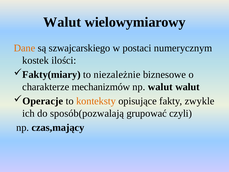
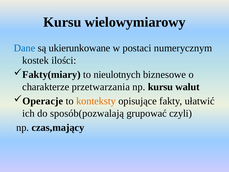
Walut: Walut -> Kursu (62, 22)
Dane colour: orange -> blue (24, 48)
szwajcarskiego: szwajcarskiego -> ukierunkowane (80, 48)
niezależnie: niezależnie -> nieulotnych (117, 75)
mechanizmów: mechanizmów -> przetwarzania (101, 87)
np walut: walut -> kursu (160, 87)
zwykle: zwykle -> ułatwić (200, 101)
